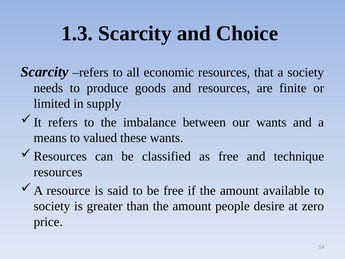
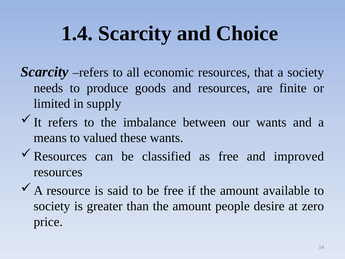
1.3: 1.3 -> 1.4 (77, 33)
technique: technique -> improved (299, 156)
